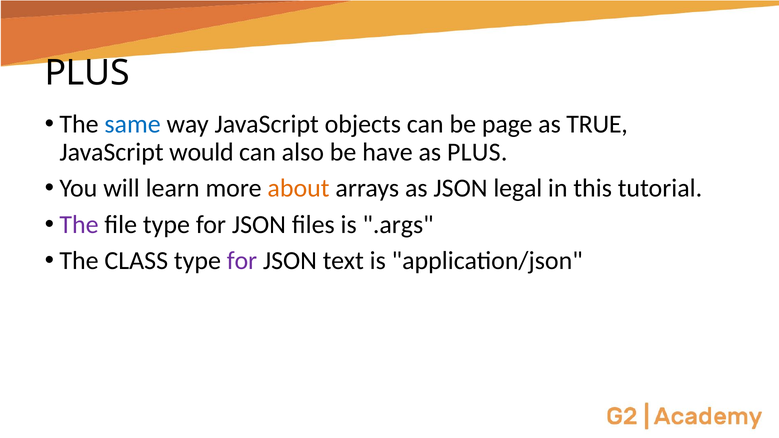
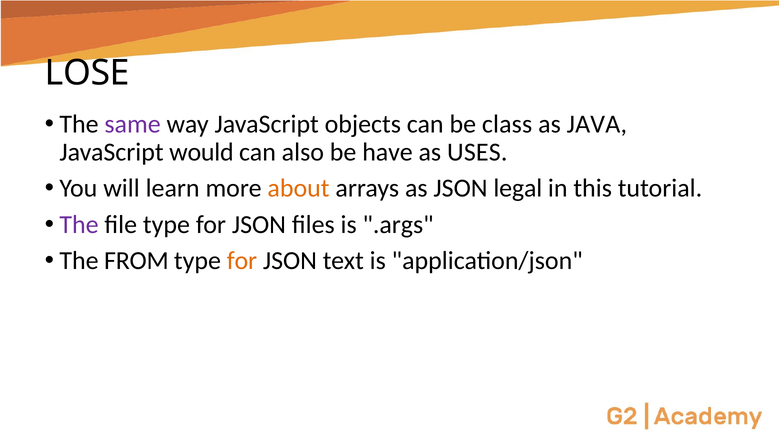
PLUS: PLUS -> LOSE (87, 73)
same colour: blue -> purple (133, 124)
page: page -> class (507, 124)
TRUE: TRUE -> JAVA (597, 124)
as PLUS: PLUS -> USES (477, 152)
CLASS: CLASS -> FROM (136, 261)
for colour: purple -> orange (242, 261)
